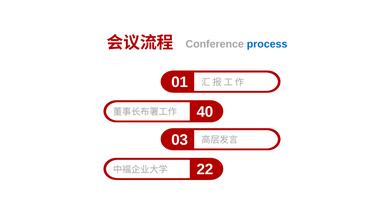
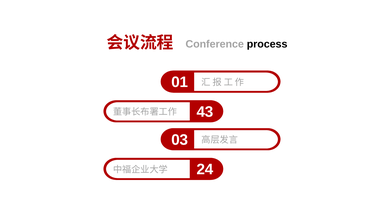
process colour: blue -> black (267, 44)
40: 40 -> 43 (205, 112)
22: 22 -> 24 (205, 169)
